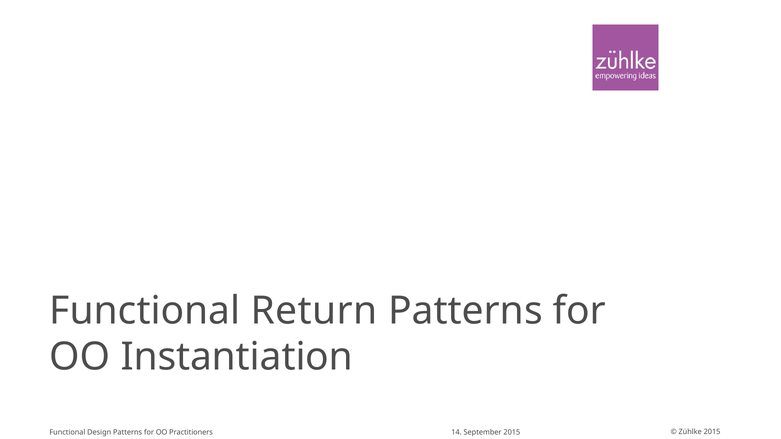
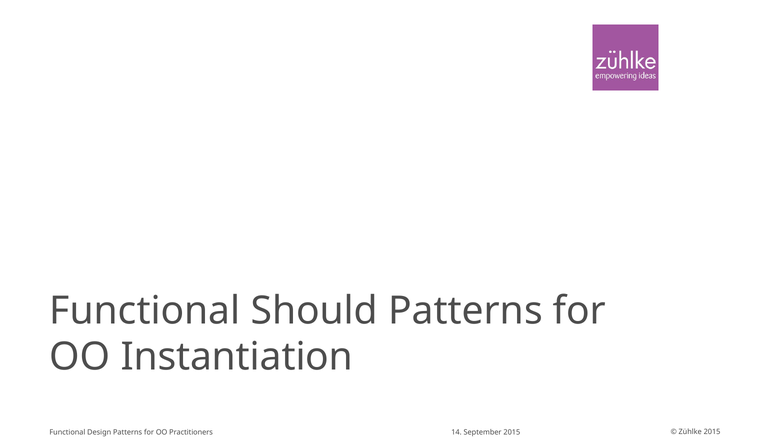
Return: Return -> Should (314, 311)
